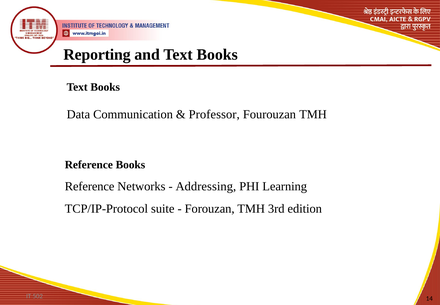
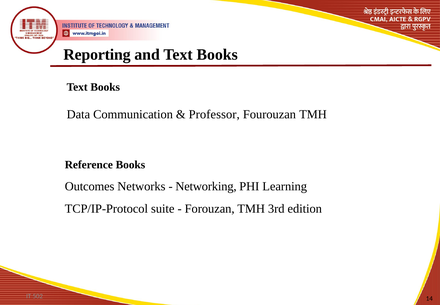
Reference: Reference -> Outcomes (90, 186)
Addressing: Addressing -> Networking (206, 186)
